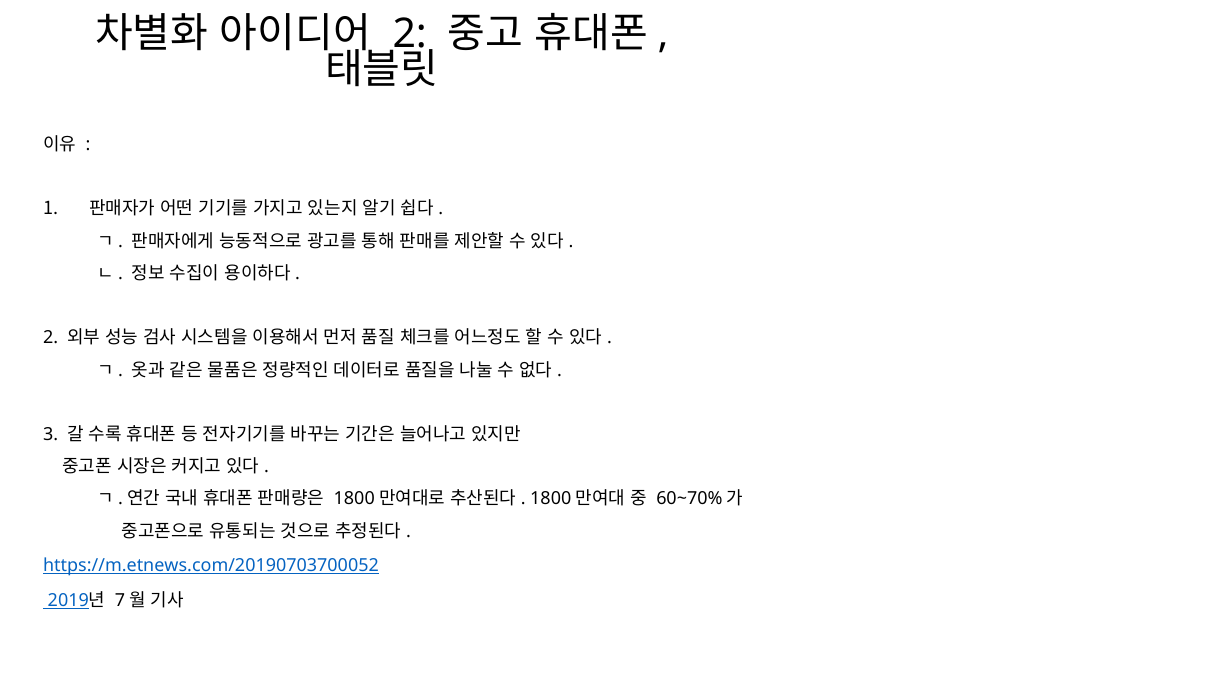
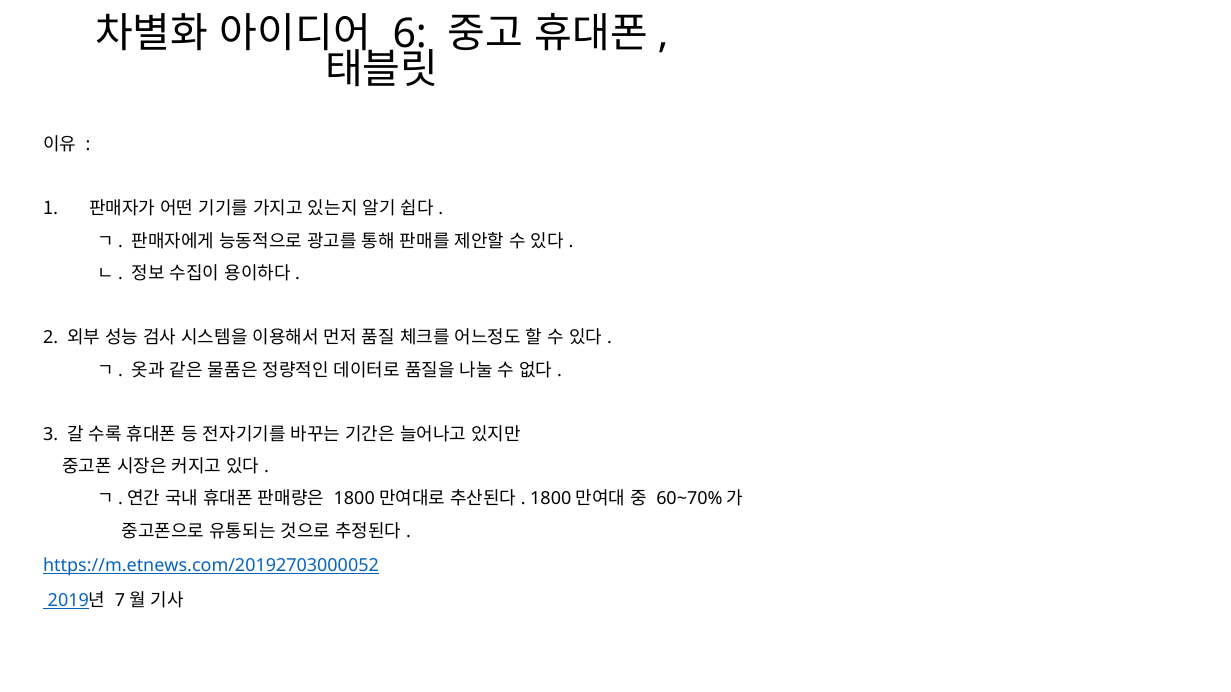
2: 2 -> 6 (410, 34)
https://m.etnews.com/20190703700052: https://m.etnews.com/20190703700052 -> https://m.etnews.com/20192703000052 (211, 566)
